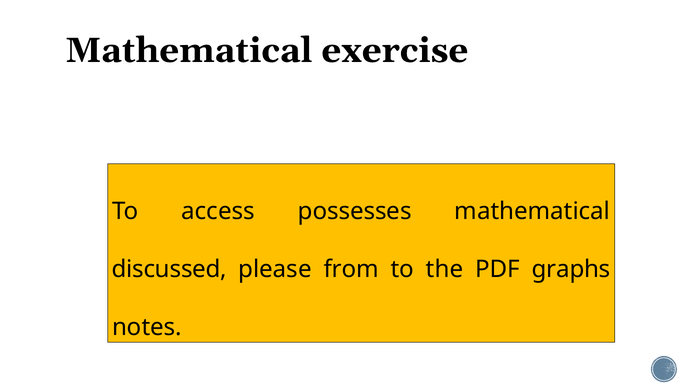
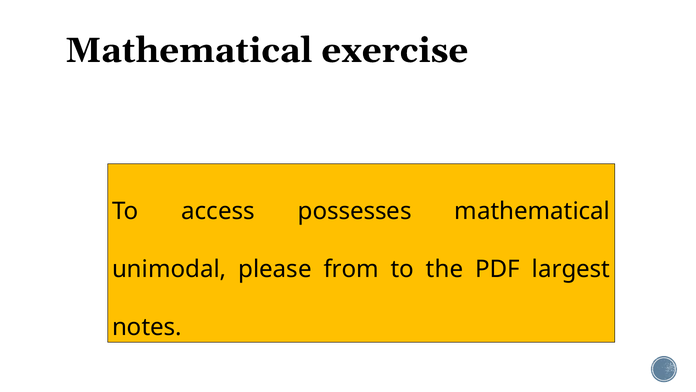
discussed: discussed -> unimodal (169, 269)
graphs: graphs -> largest (571, 269)
